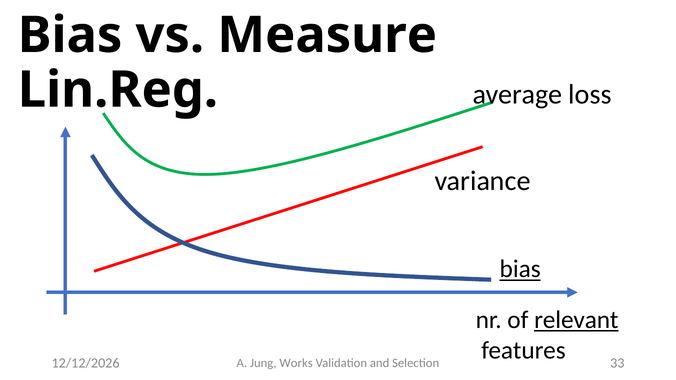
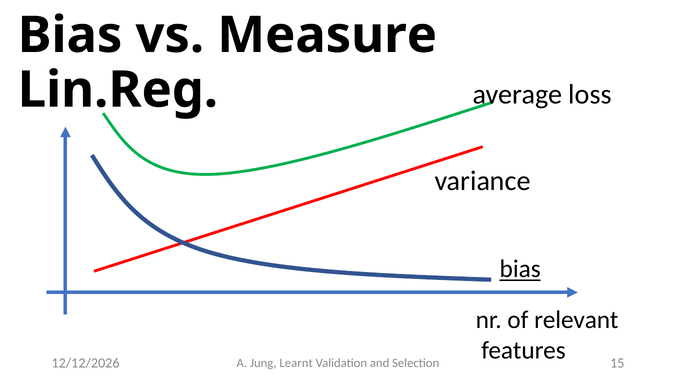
relevant underline: present -> none (576, 320)
Works: Works -> Learnt (296, 363)
33: 33 -> 15 (617, 363)
